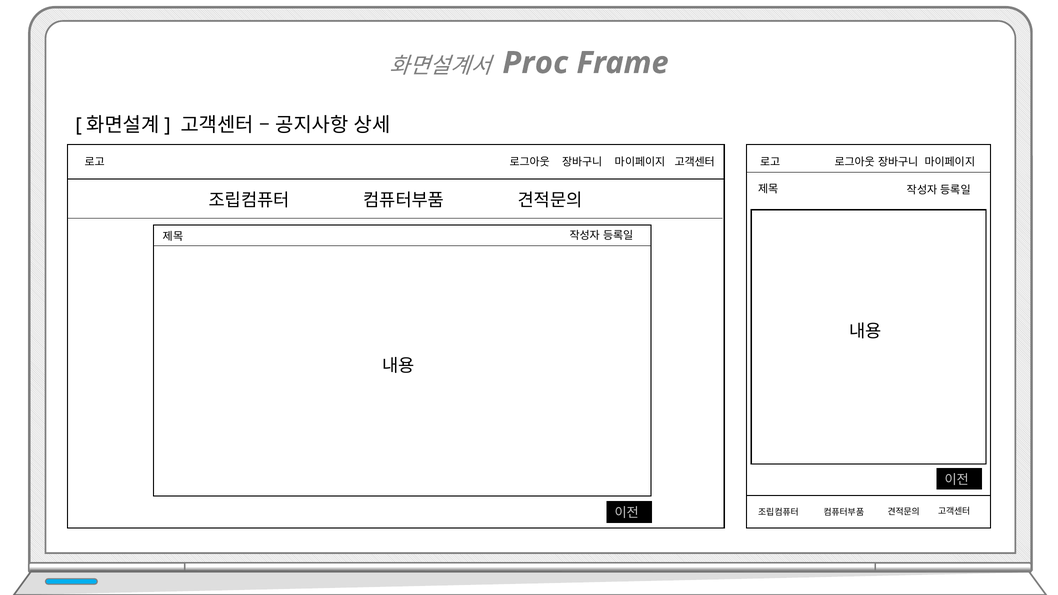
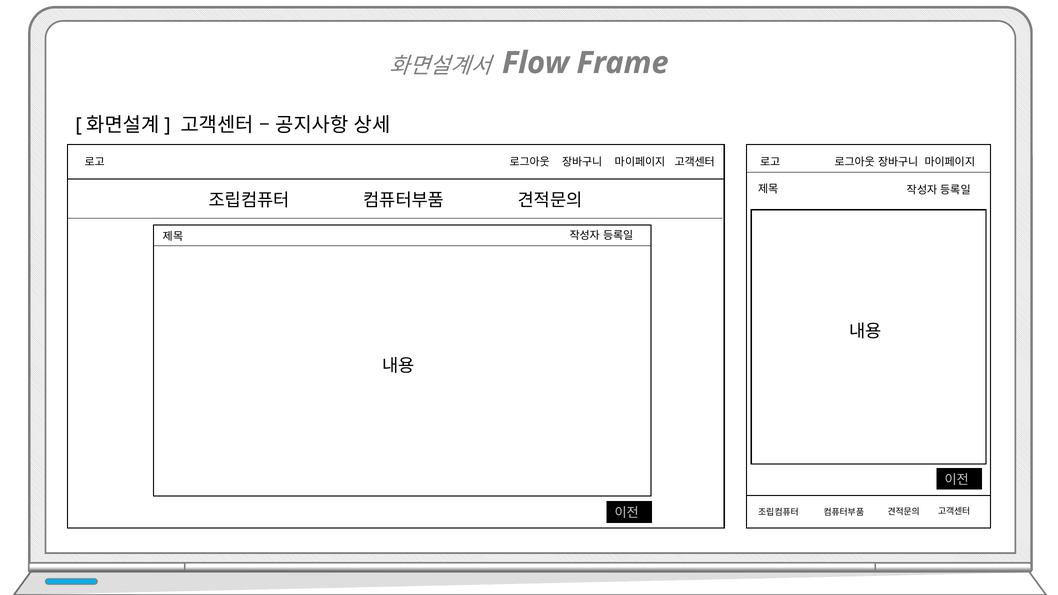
Proc: Proc -> Flow (536, 63)
